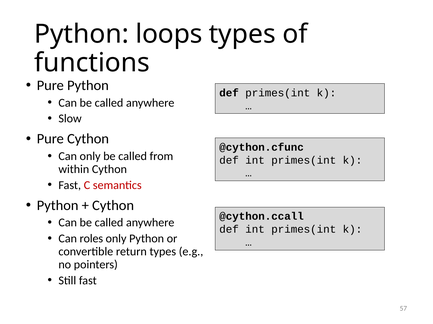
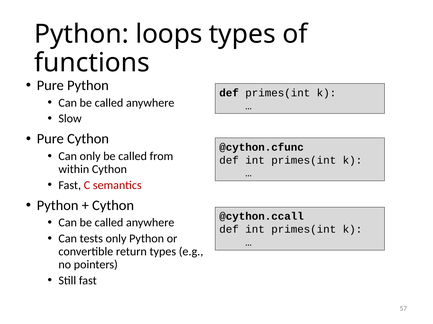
roles: roles -> tests (91, 239)
